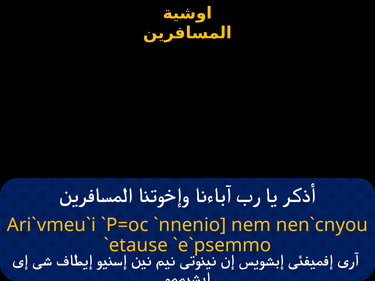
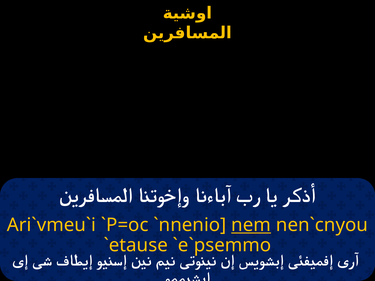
nem underline: none -> present (251, 225)
